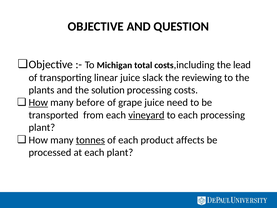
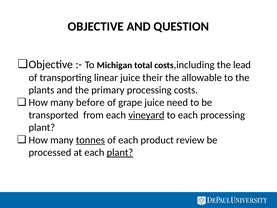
slack: slack -> their (153, 77)
reviewing: reviewing -> allowable (202, 77)
solution: solution -> primary (108, 90)
How underline: present -> none (38, 102)
affects: affects -> review (190, 140)
plant underline: none -> present (120, 152)
